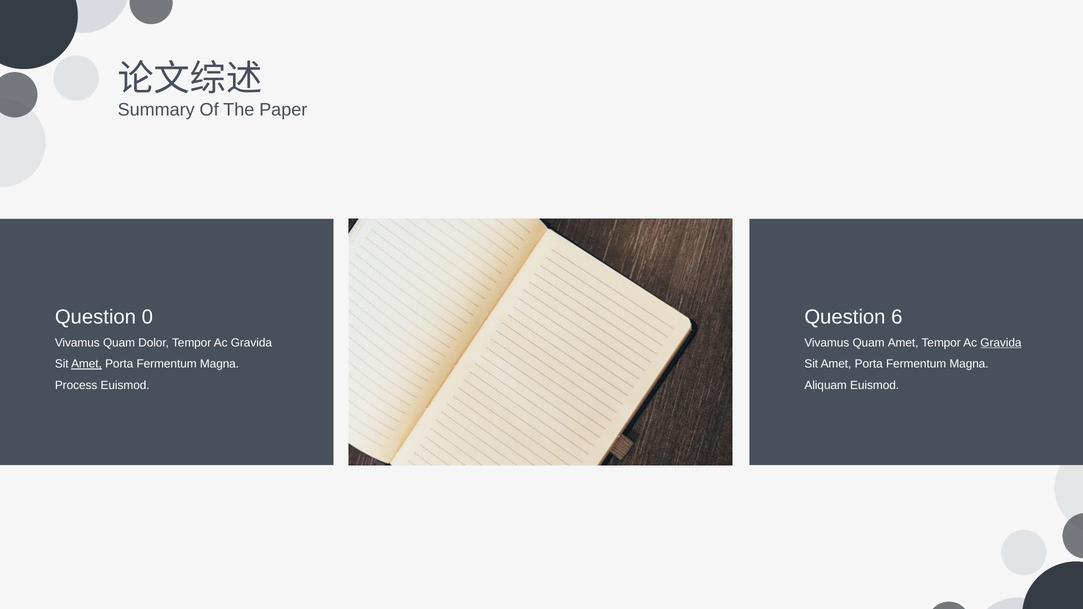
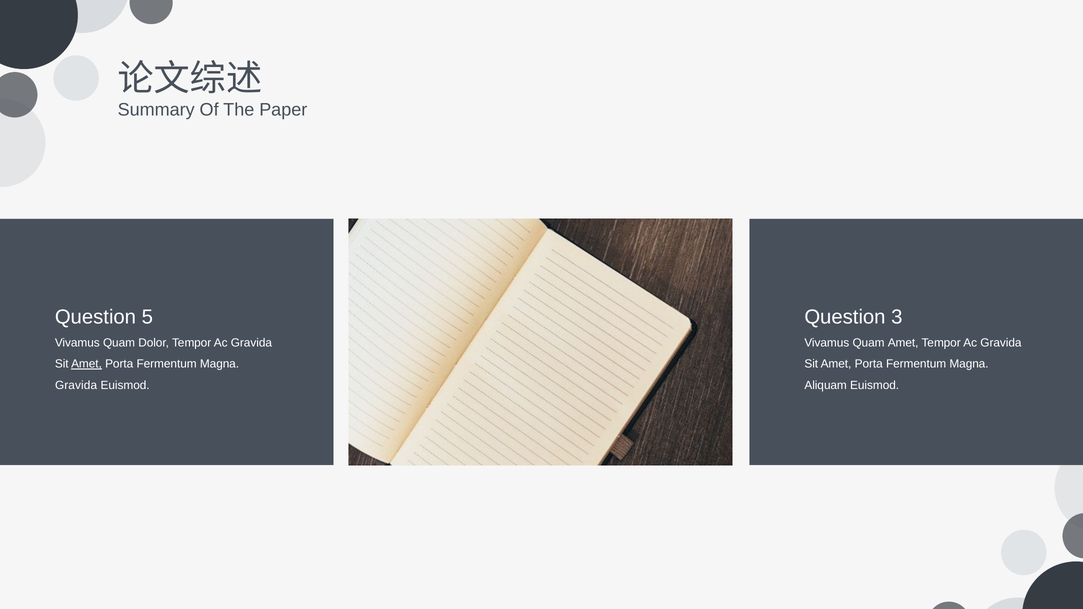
0: 0 -> 5 (147, 317)
6: 6 -> 3 (897, 317)
Gravida underline: present -> none (1001, 343)
Process: Process -> Gravida (76, 385)
